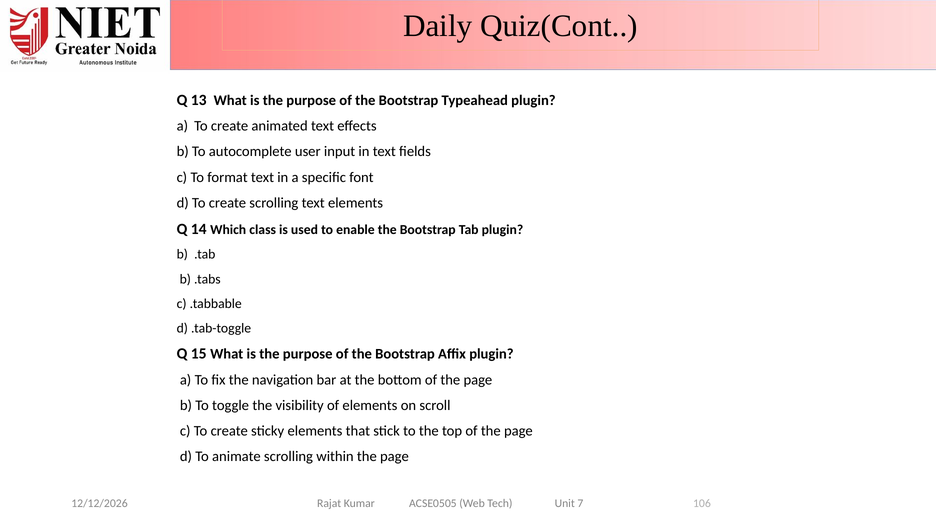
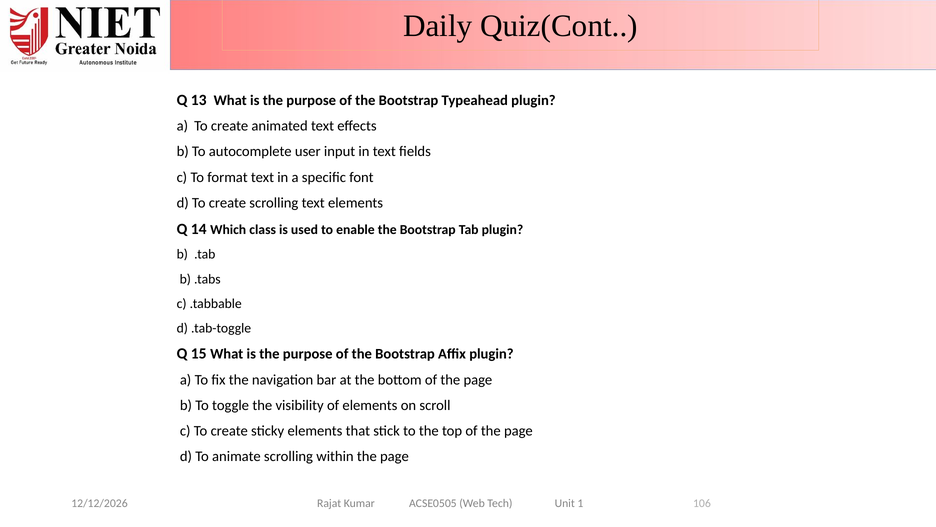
7: 7 -> 1 (580, 503)
